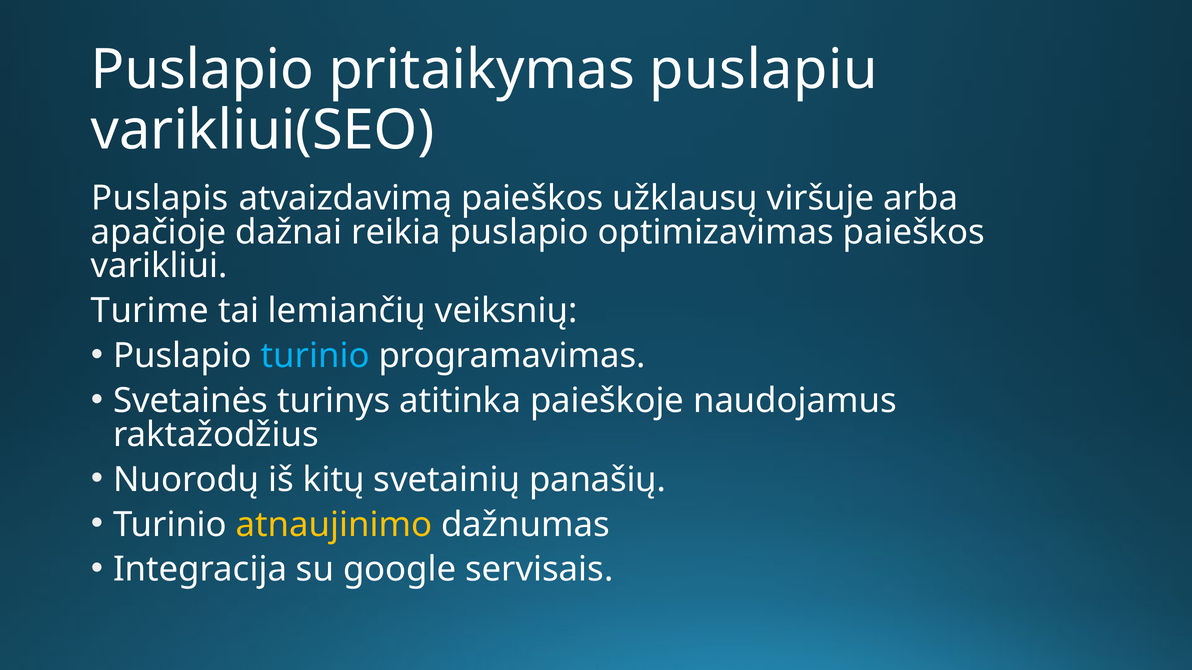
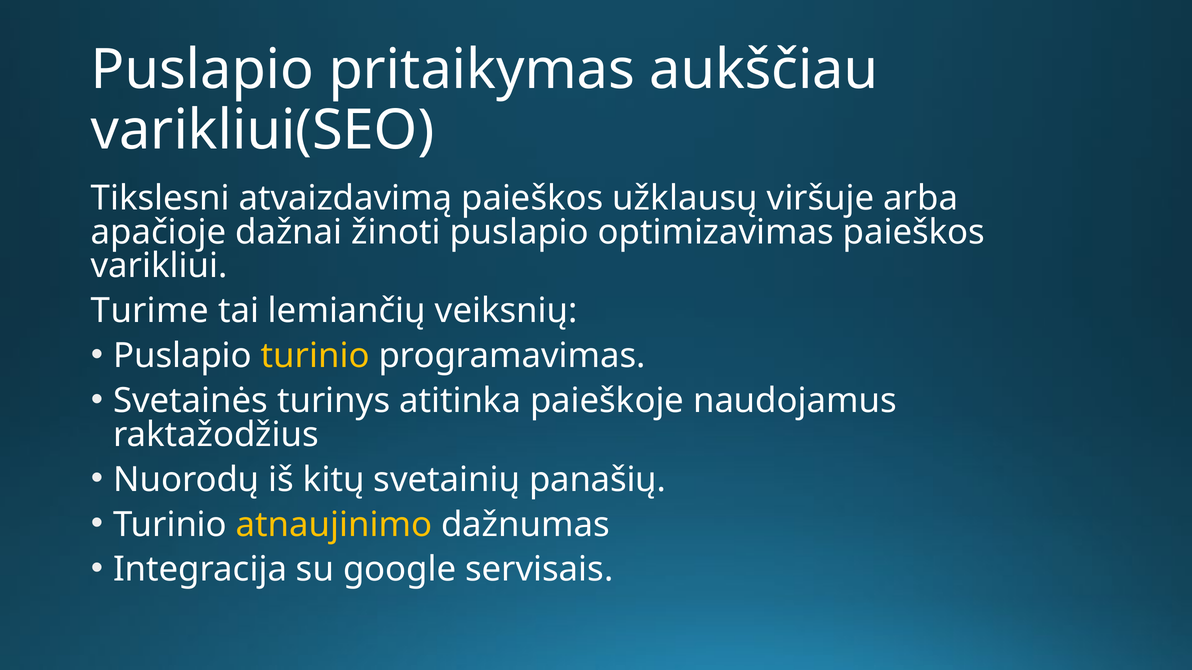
puslapiu: puslapiu -> aukščiau (764, 70)
Puslapis: Puslapis -> Tikslesni (160, 199)
reikia: reikia -> žinoti (396, 232)
turinio colour: light blue -> yellow (315, 356)
